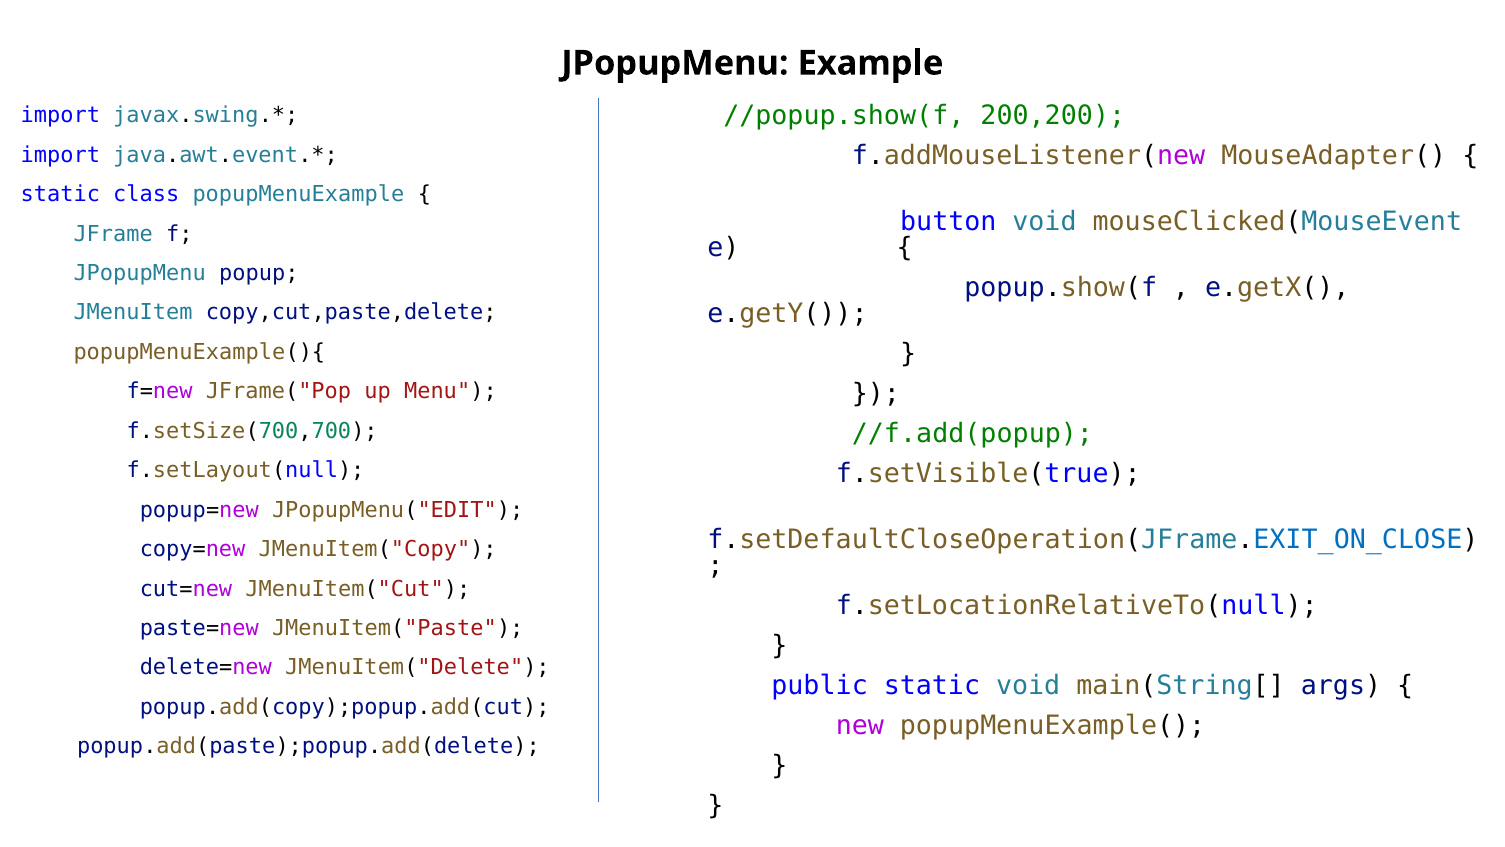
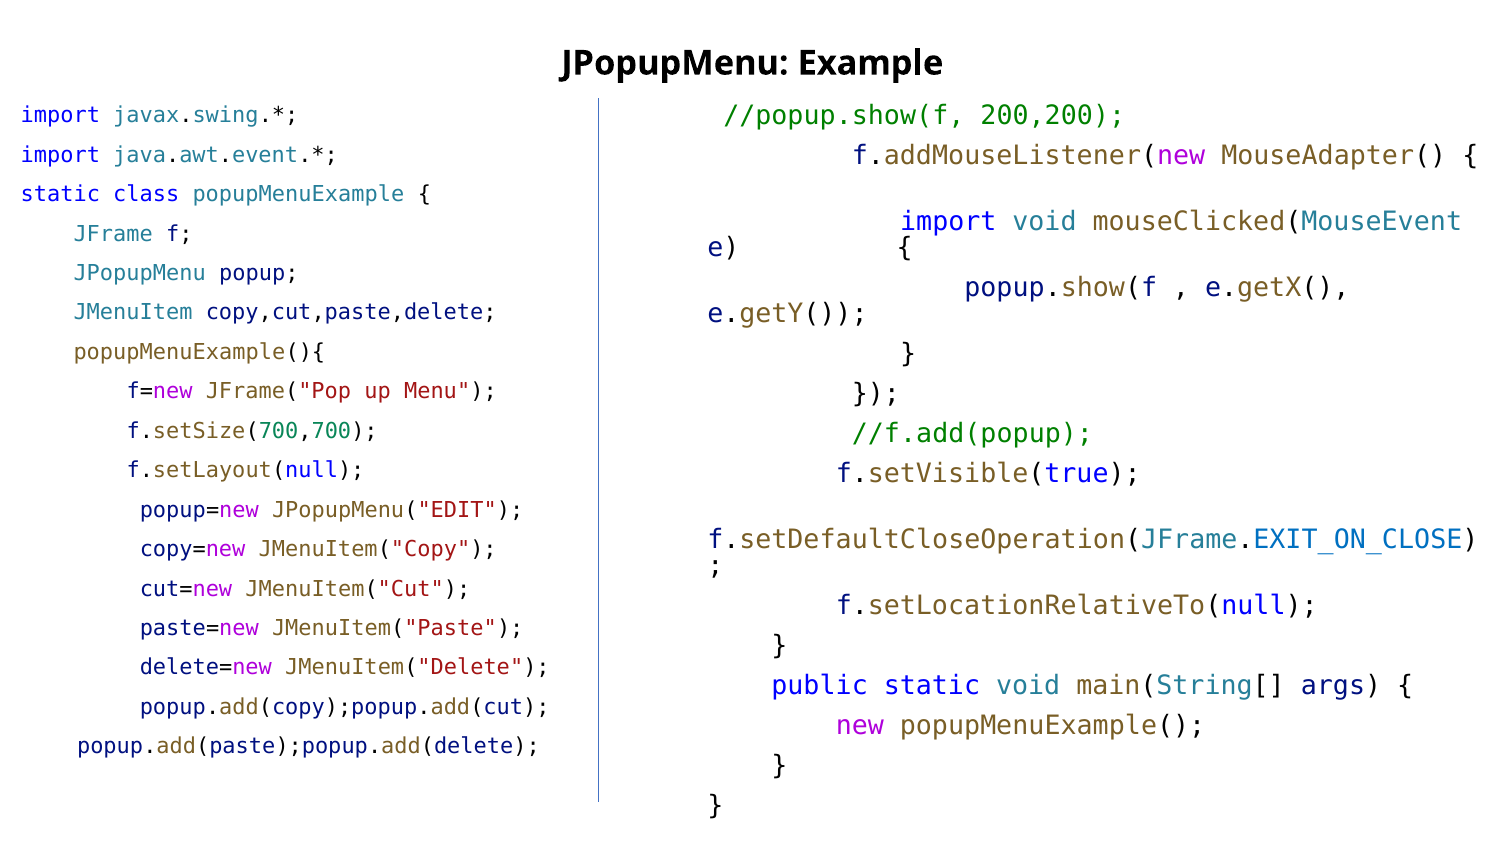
button: button -> import (948, 222)
